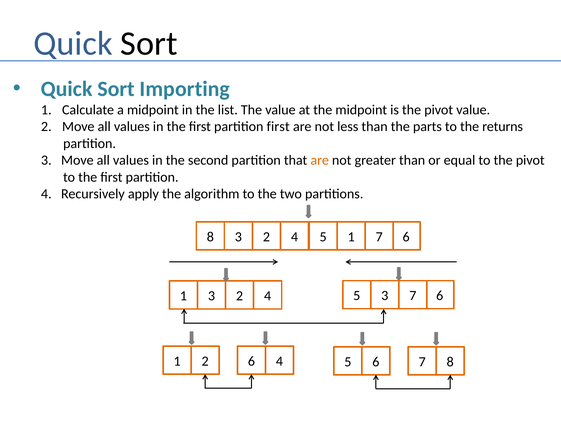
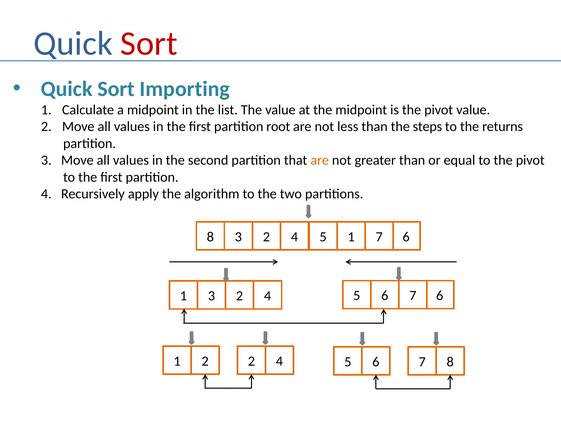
Sort colour: black -> red (149, 44)
partition first: first -> root (278, 127)
parts: parts -> steps (427, 127)
5 3: 3 -> 6 (385, 295)
1 6: 6 -> 2 (251, 361)
